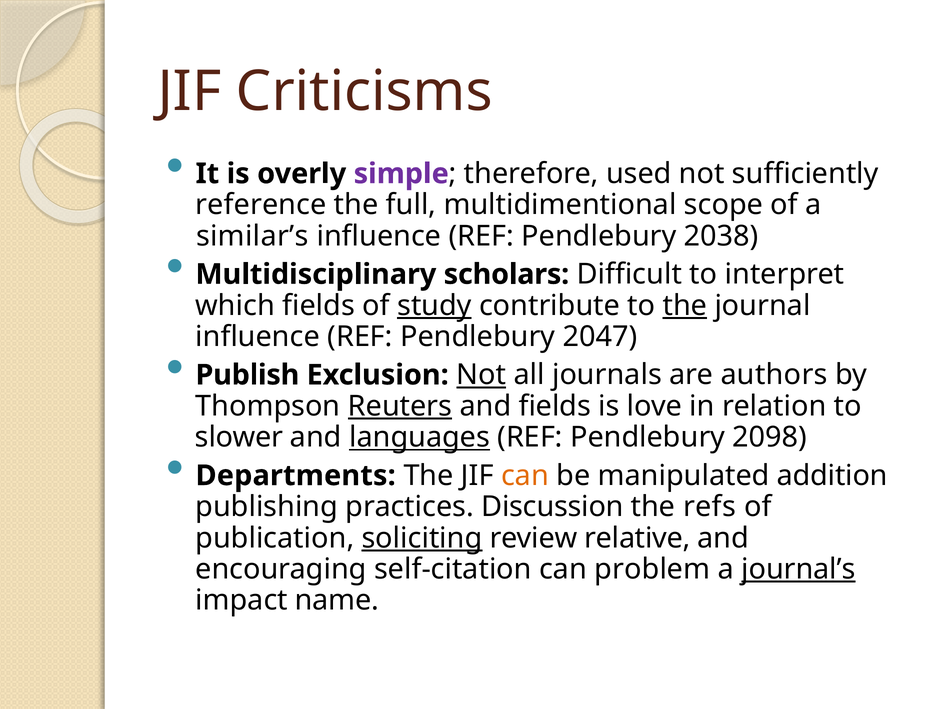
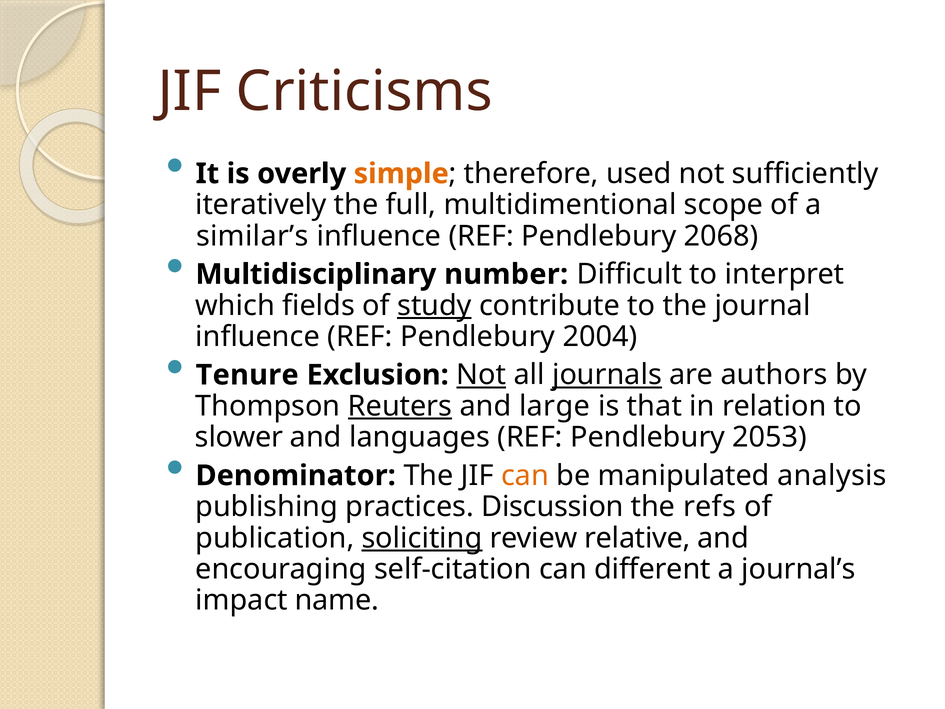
simple colour: purple -> orange (401, 174)
reference: reference -> iteratively (261, 205)
2038: 2038 -> 2068 (721, 236)
scholars: scholars -> number (506, 274)
the underline: present -> none (685, 305)
2047: 2047 -> 2004 (600, 337)
Publish: Publish -> Tenure (247, 375)
journals underline: none -> present (607, 375)
and fields: fields -> large (555, 406)
love: love -> that (654, 406)
languages underline: present -> none (420, 437)
2098: 2098 -> 2053 (770, 437)
Departments: Departments -> Denominator (296, 475)
addition: addition -> analysis (832, 475)
problem: problem -> different (653, 569)
journal’s underline: present -> none (798, 569)
